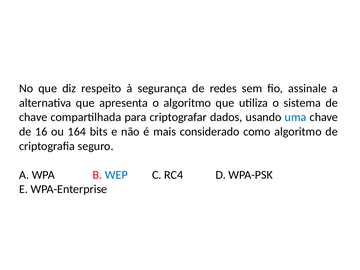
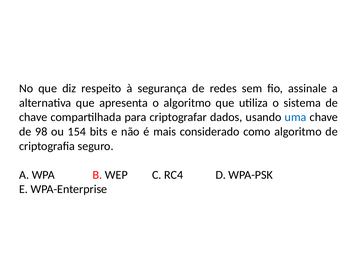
16: 16 -> 98 (41, 132)
164: 164 -> 154 (77, 132)
WEP colour: blue -> black (116, 175)
